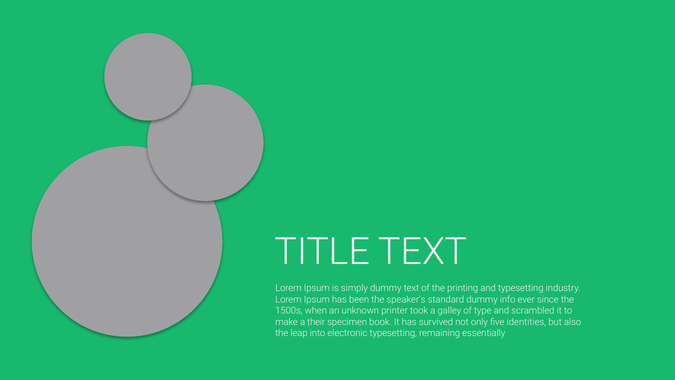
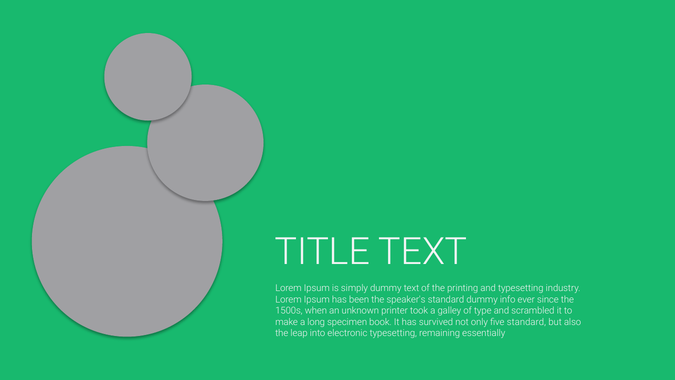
their: their -> long (316, 322)
five identities: identities -> standard (526, 322)
